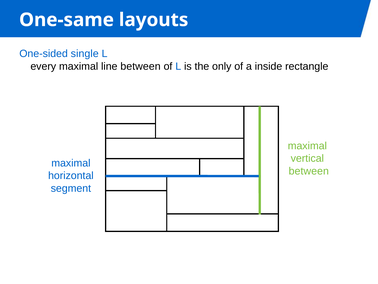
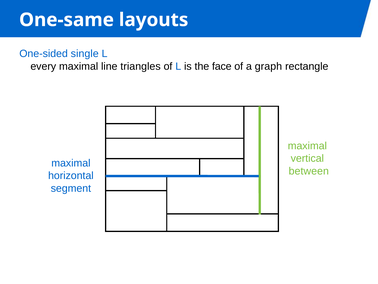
line between: between -> triangles (141, 66)
only: only -> face (222, 66)
inside: inside -> graph (268, 66)
